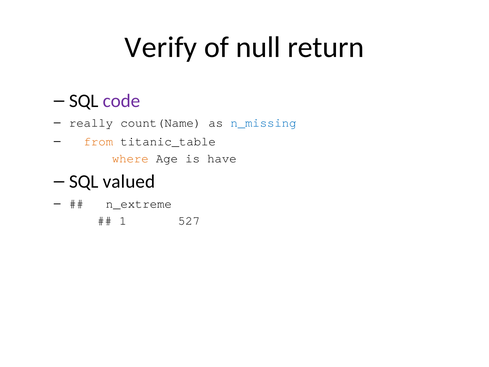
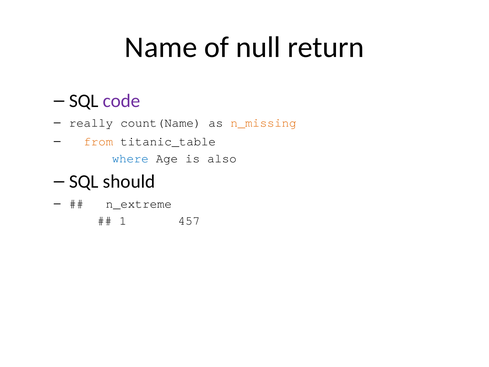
Verify: Verify -> Name (161, 47)
n_missing colour: blue -> orange (263, 123)
where colour: orange -> blue (130, 158)
have: have -> also (222, 158)
valued: valued -> should (129, 181)
527: 527 -> 457 (189, 221)
